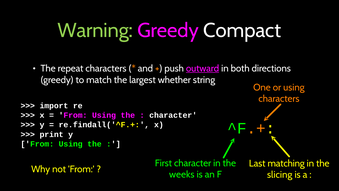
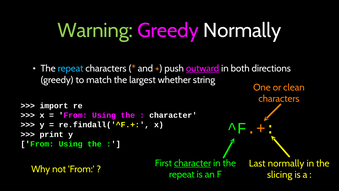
Greedy Compact: Compact -> Normally (242, 30)
repeat colour: white -> light blue (71, 68)
or using: using -> clean (294, 87)
character underline: none -> present (193, 163)
Last matching: matching -> normally (286, 163)
weeks: weeks -> repeat (182, 174)
